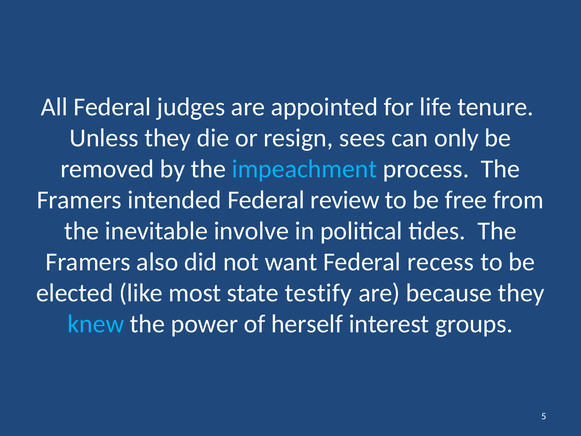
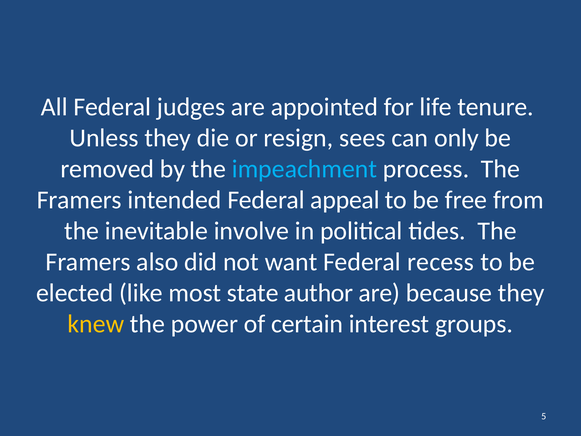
review: review -> appeal (345, 200)
testify: testify -> author (319, 293)
knew colour: light blue -> yellow (96, 324)
herself: herself -> certain (307, 324)
